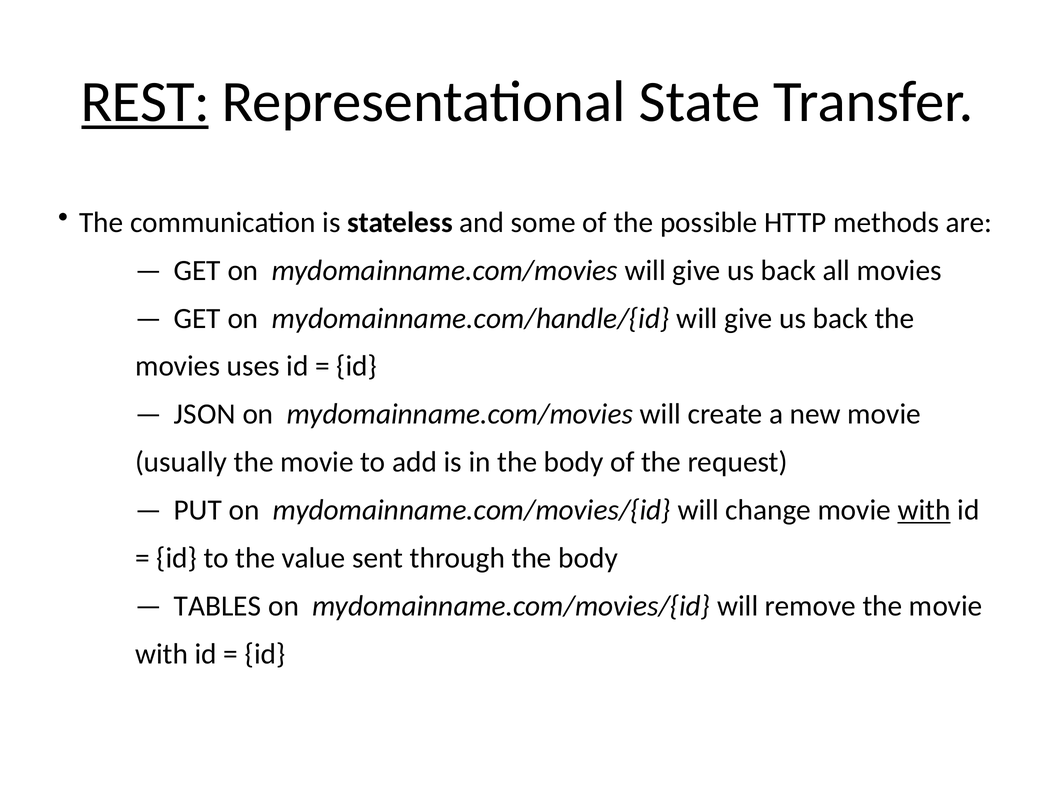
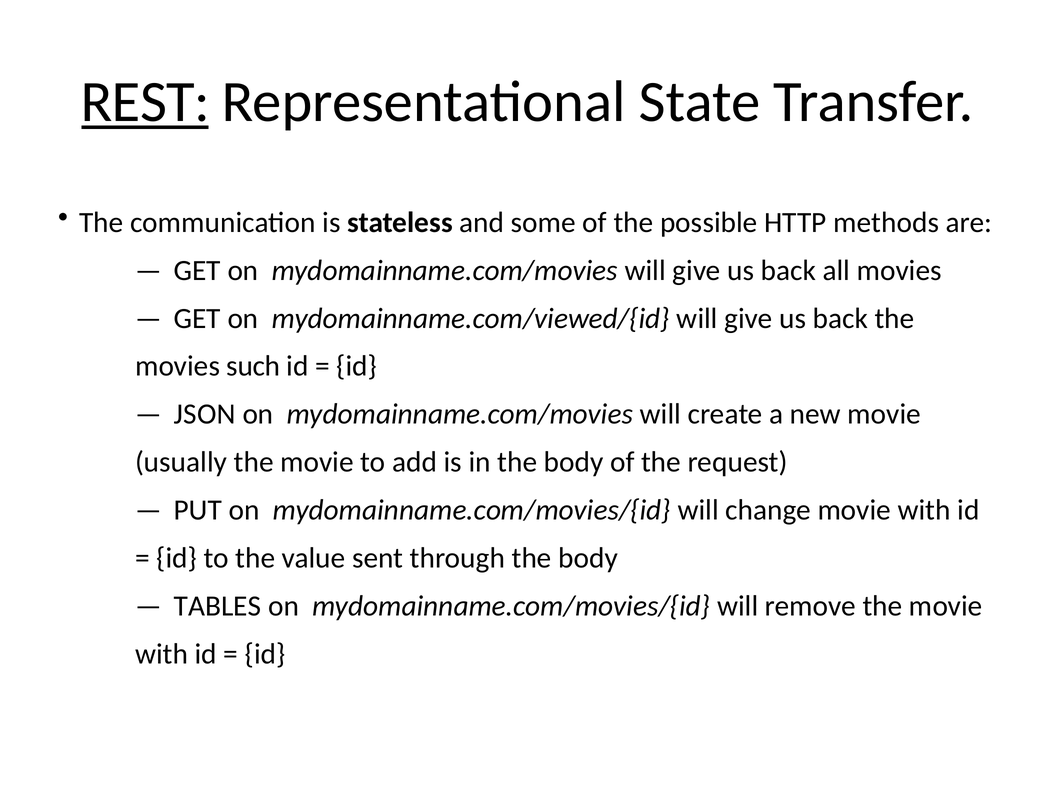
mydomainname.com/handle/{id: mydomainname.com/handle/{id -> mydomainname.com/viewed/{id (471, 318)
uses: uses -> such (253, 366)
with underline: present -> none (924, 510)
